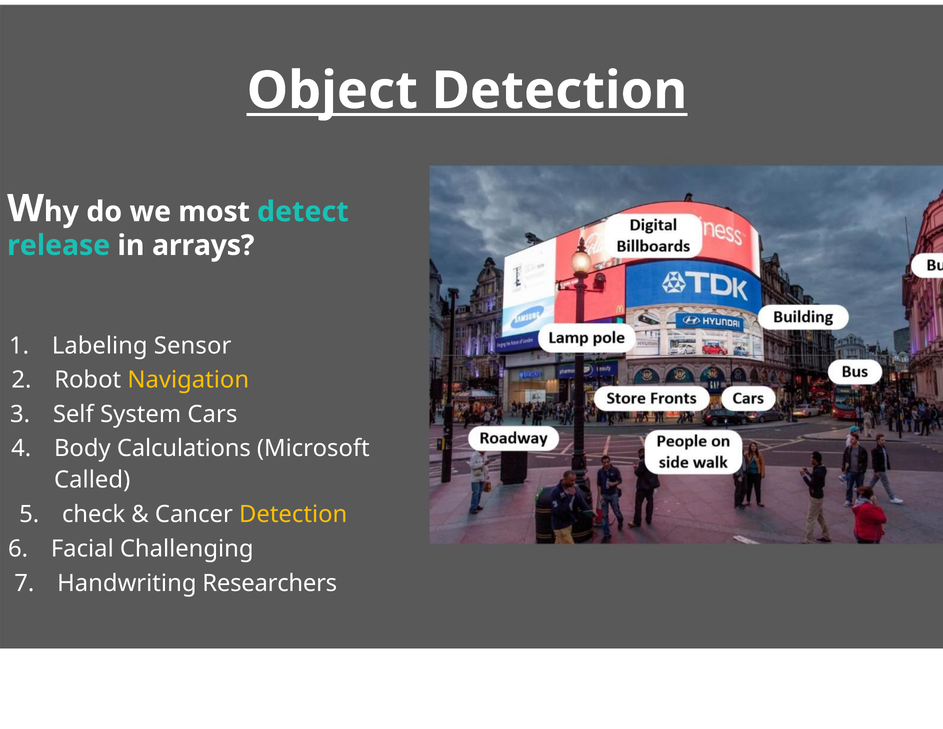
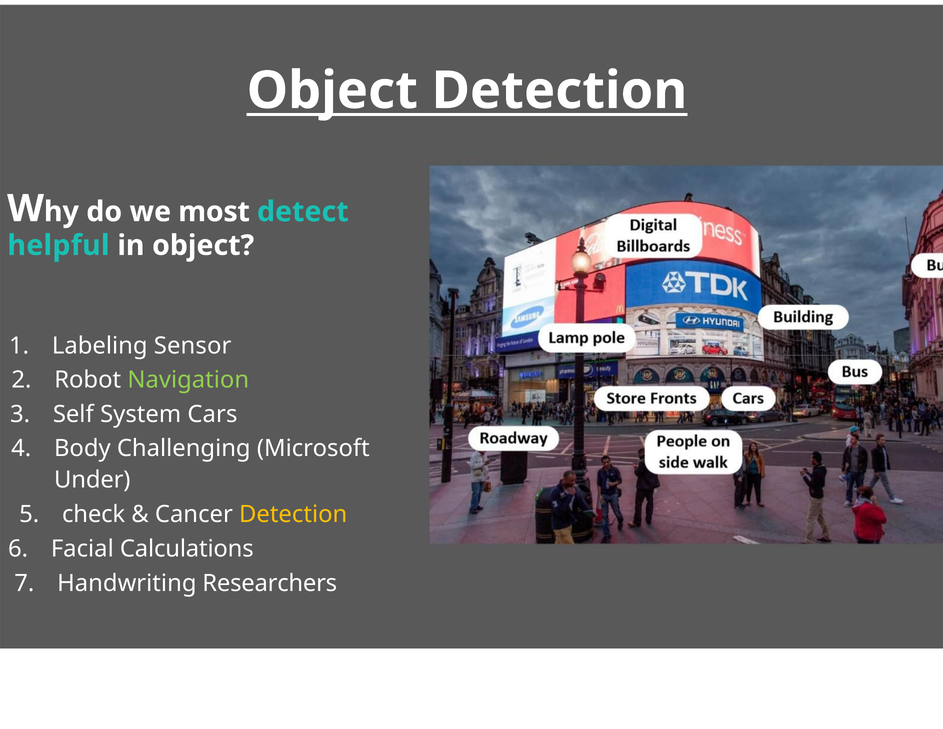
release: release -> helpful (58, 245)
in arrays: arrays -> object (203, 245)
Navigation colour: yellow -> light green (188, 380)
Calculations: Calculations -> Challenging (184, 448)
Called: Called -> Under (92, 480)
Challenging: Challenging -> Calculations (187, 549)
